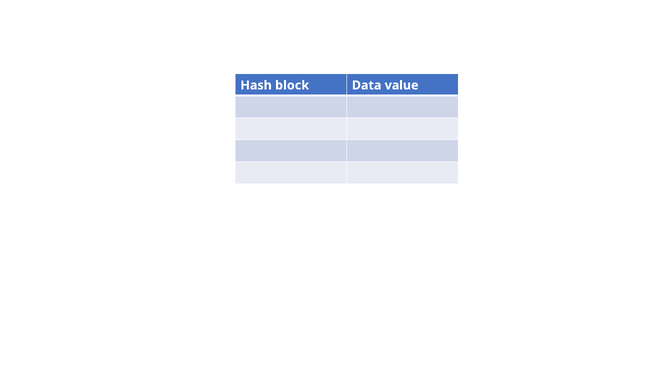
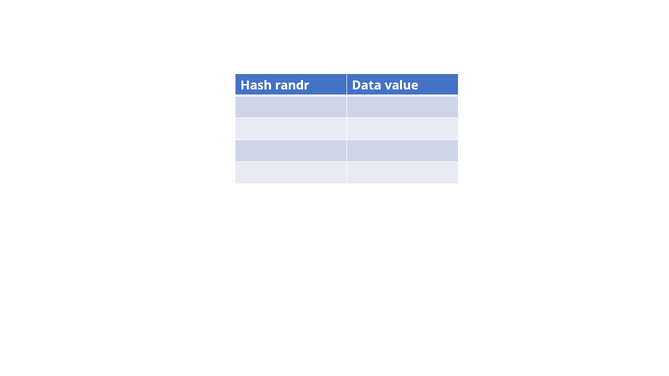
block: block -> randr (292, 85)
